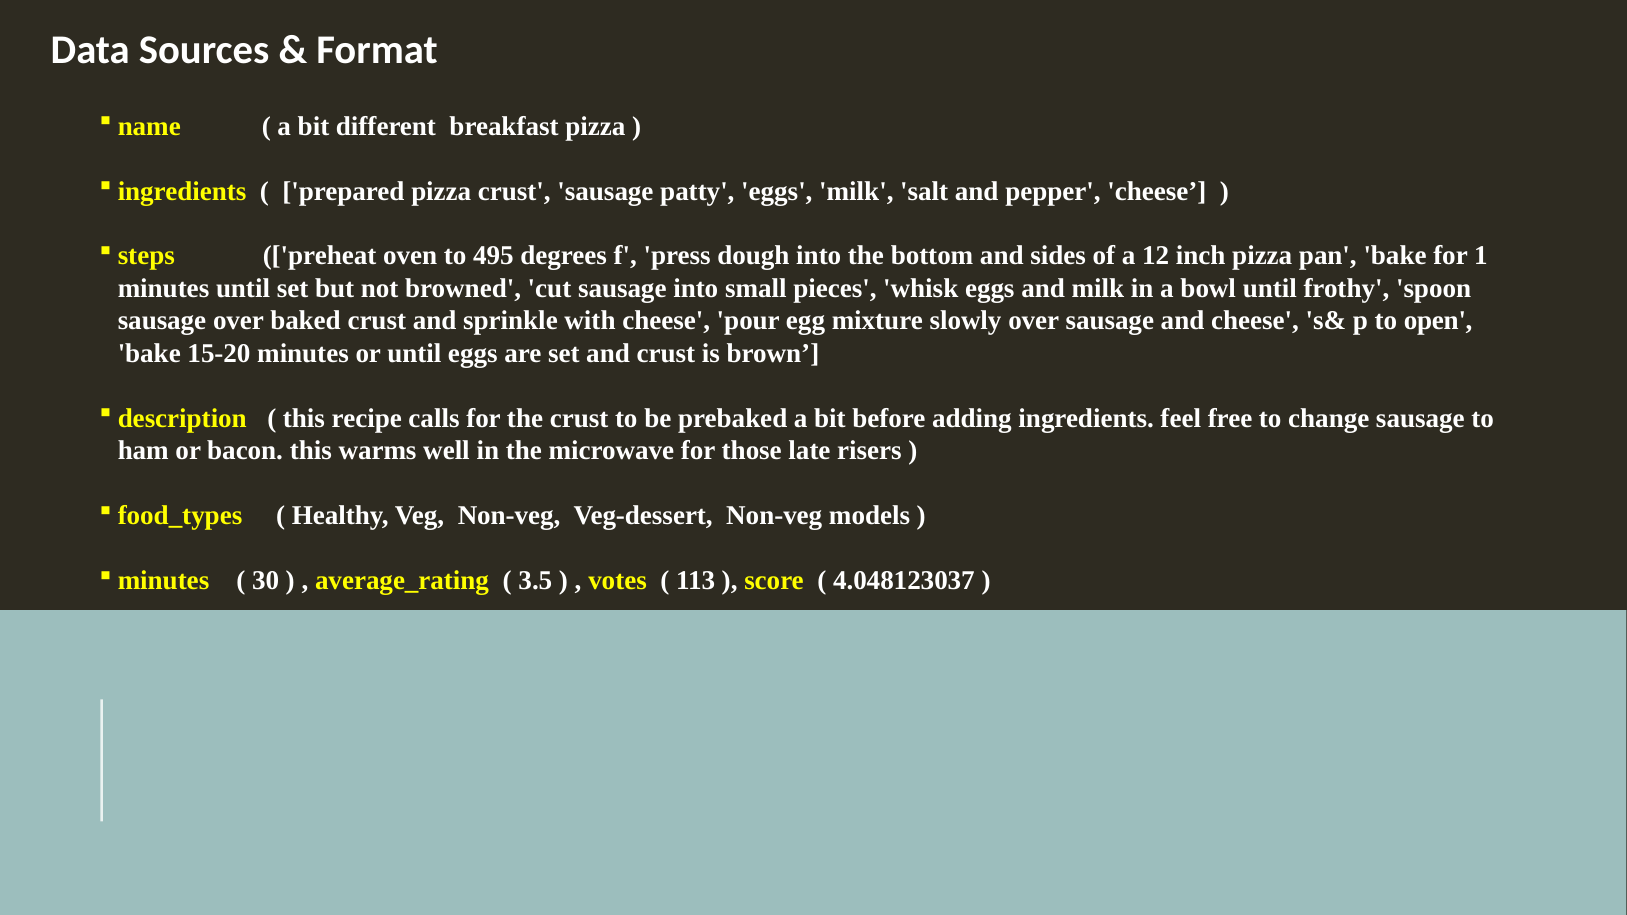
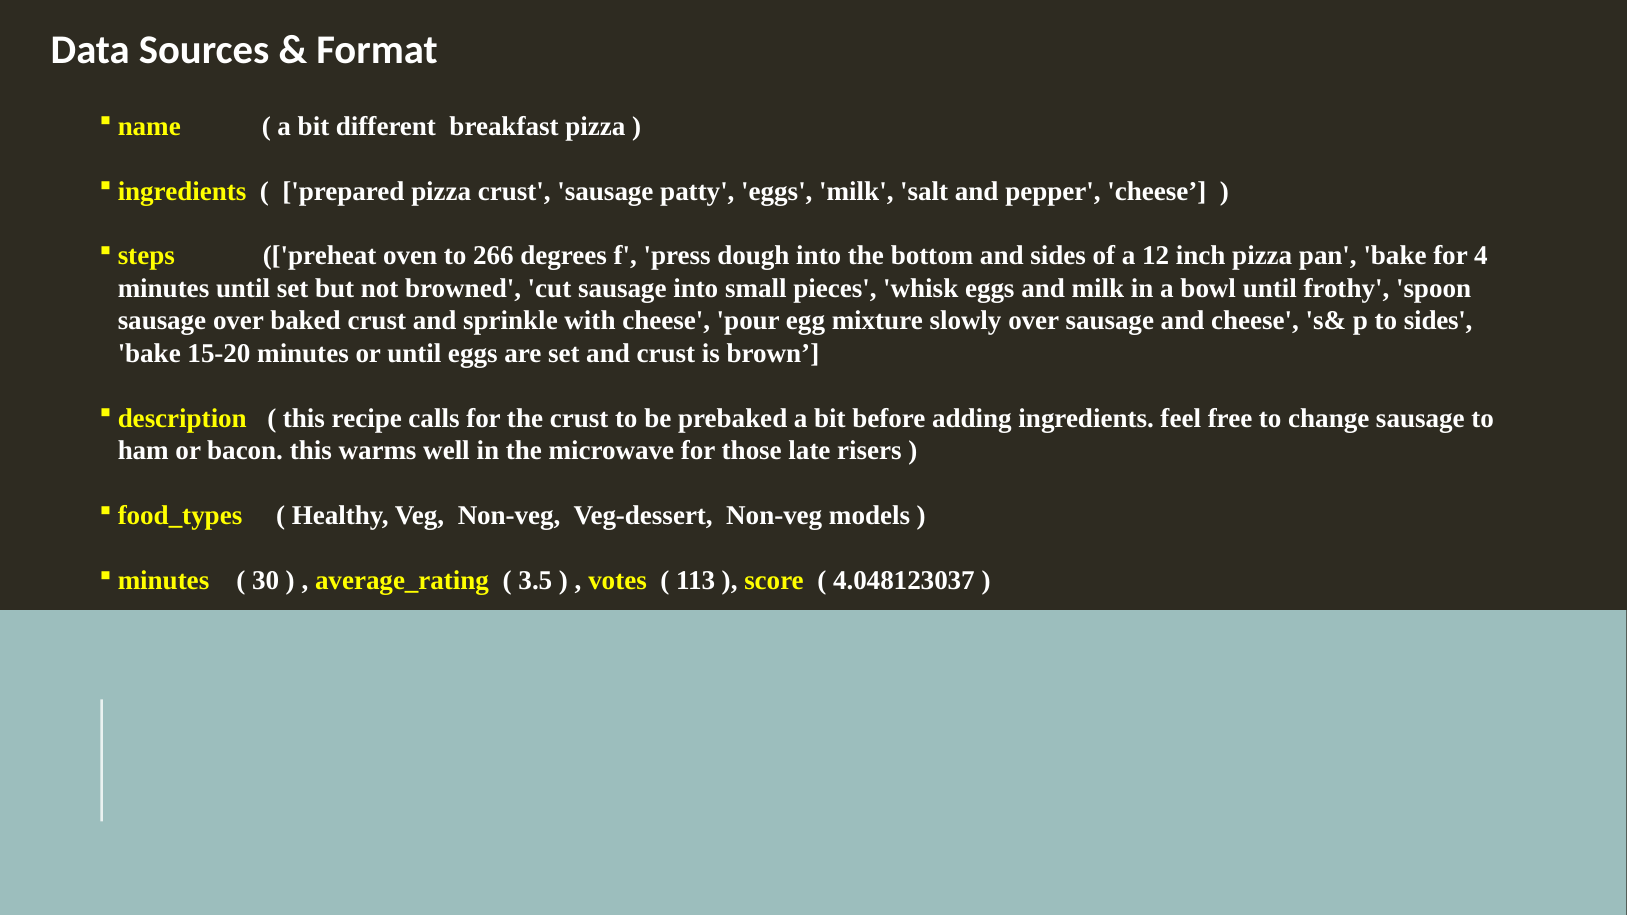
495: 495 -> 266 (493, 256)
1: 1 -> 4 (1481, 256)
to open: open -> sides (1438, 321)
